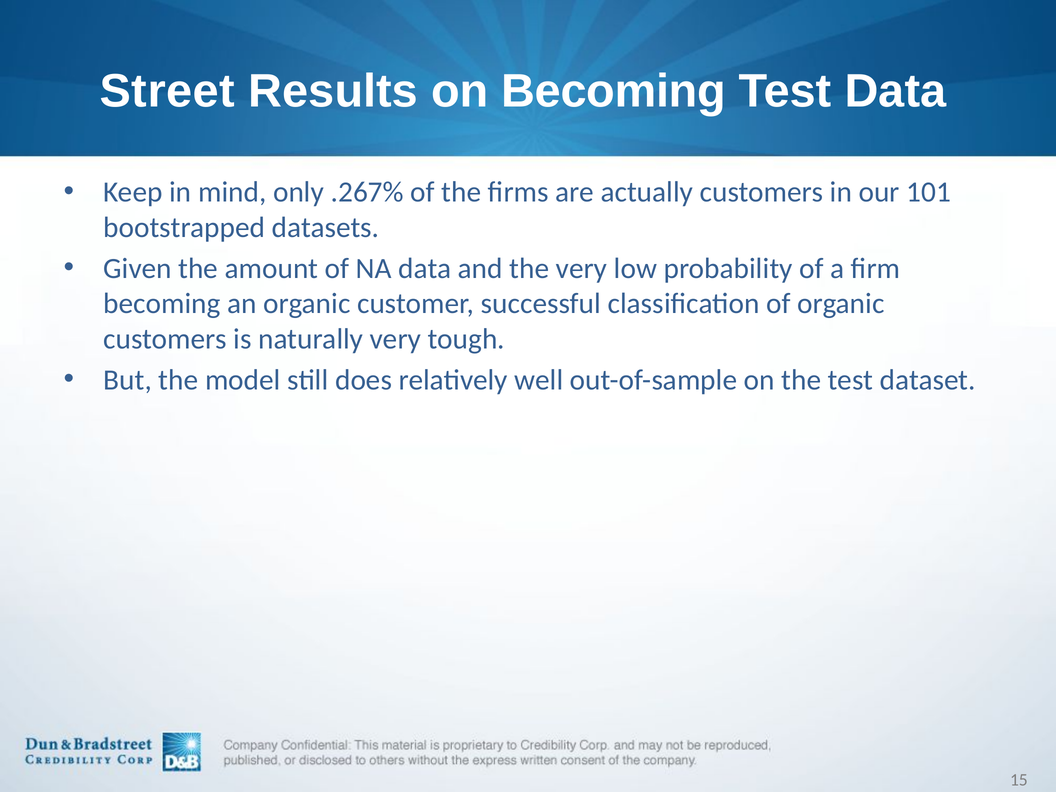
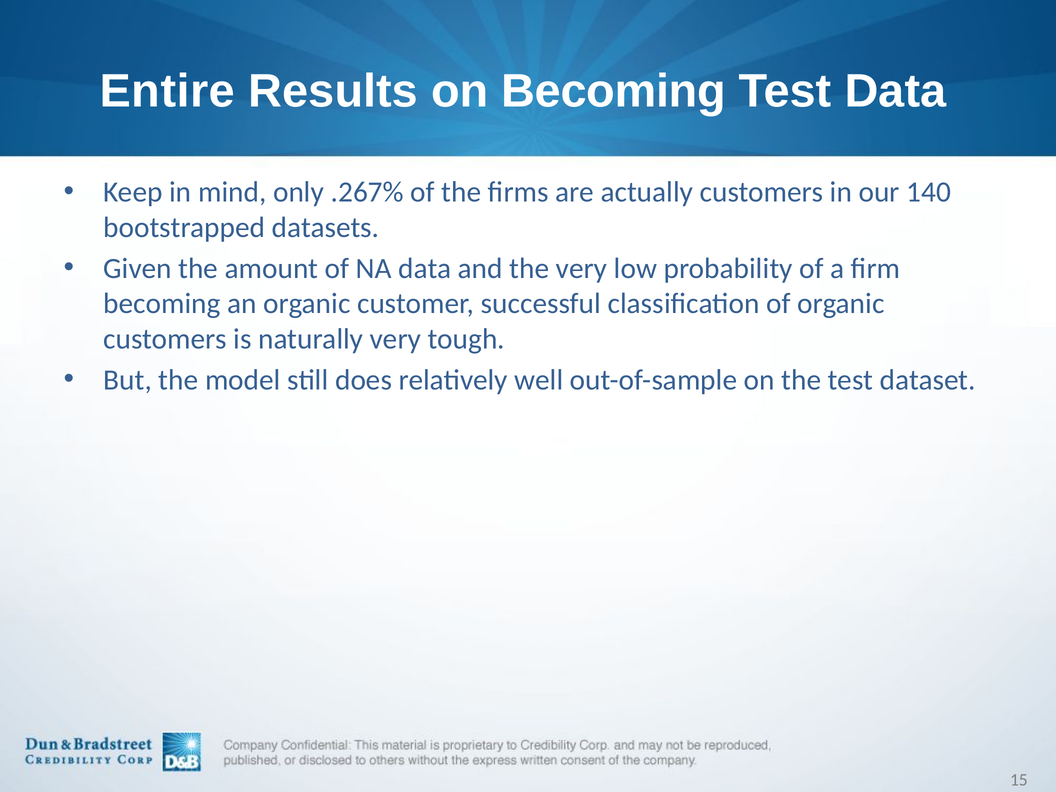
Street: Street -> Entire (167, 91)
101: 101 -> 140 (929, 192)
